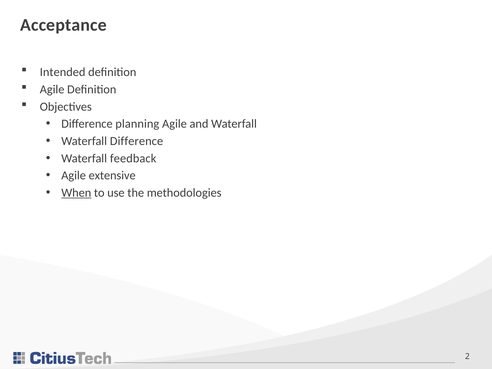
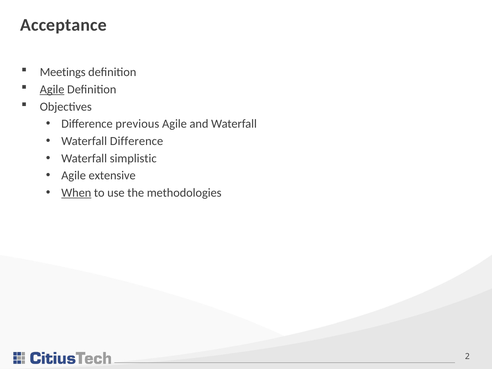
Intended: Intended -> Meetings (63, 72)
Agile underline: none -> present (52, 89)
planning: planning -> previous (137, 124)
feedback: feedback -> simplistic (133, 158)
